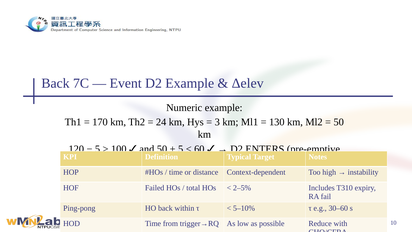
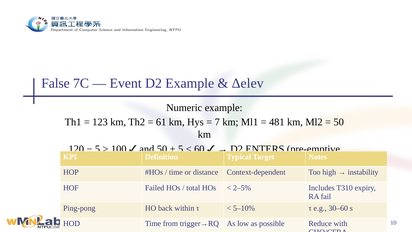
Back: Back -> False (56, 83)
170: 170 -> 123 (100, 122)
24: 24 -> 61 (161, 122)
3: 3 -> 7 (217, 122)
130: 130 -> 481 (277, 122)
